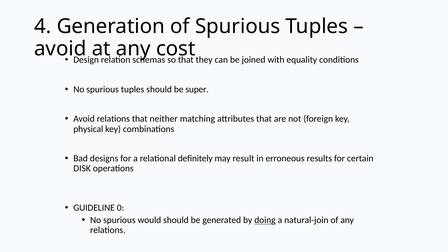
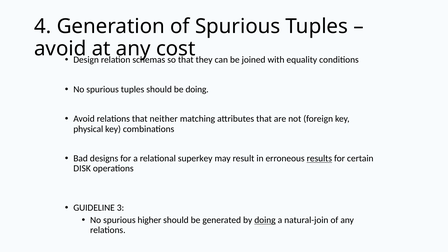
be super: super -> doing (197, 89)
definitely: definitely -> superkey (195, 158)
results underline: none -> present (319, 158)
0: 0 -> 3 (121, 208)
would: would -> higher (149, 220)
